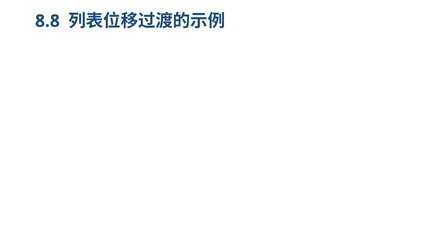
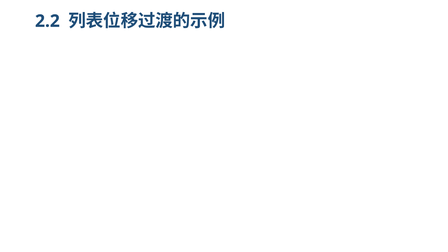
8.8: 8.8 -> 2.2 (47, 21)
